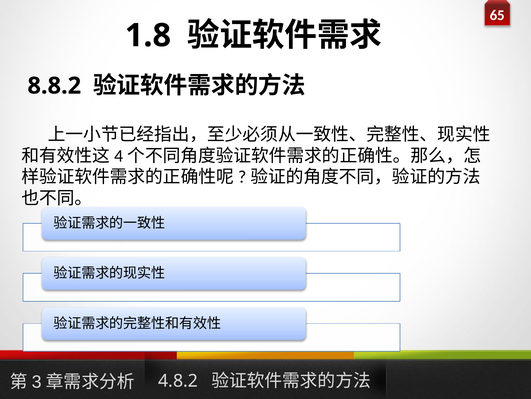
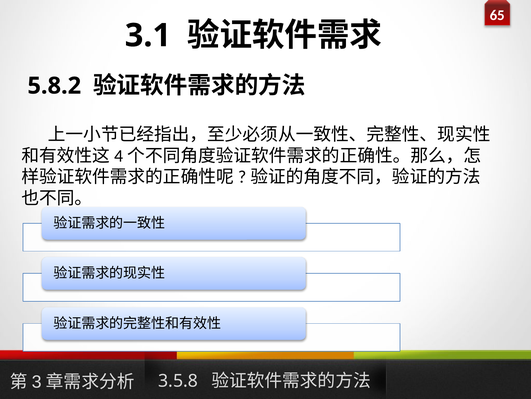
1.8: 1.8 -> 3.1 (148, 35)
8.8.2: 8.8.2 -> 5.8.2 (54, 86)
4.8.2: 4.8.2 -> 3.5.8 (178, 380)
